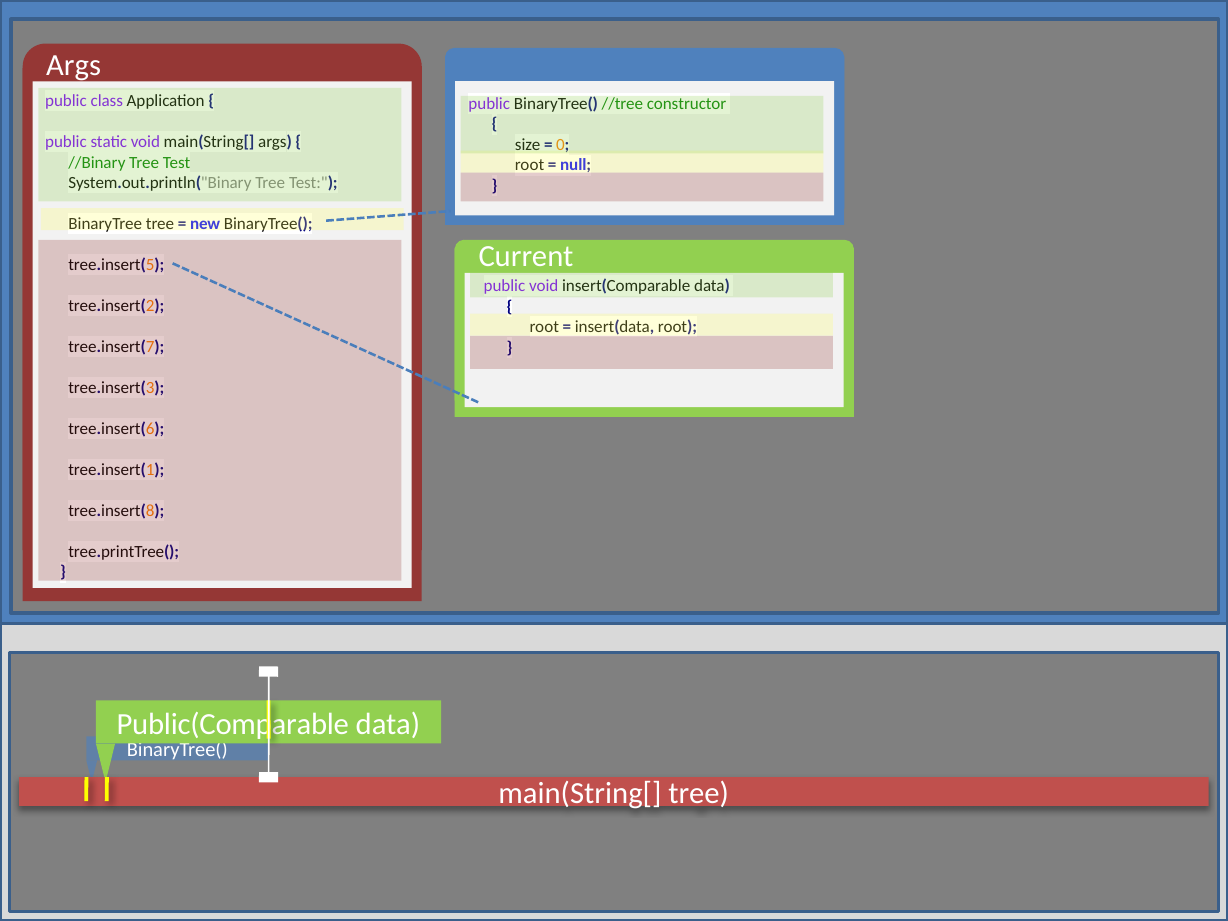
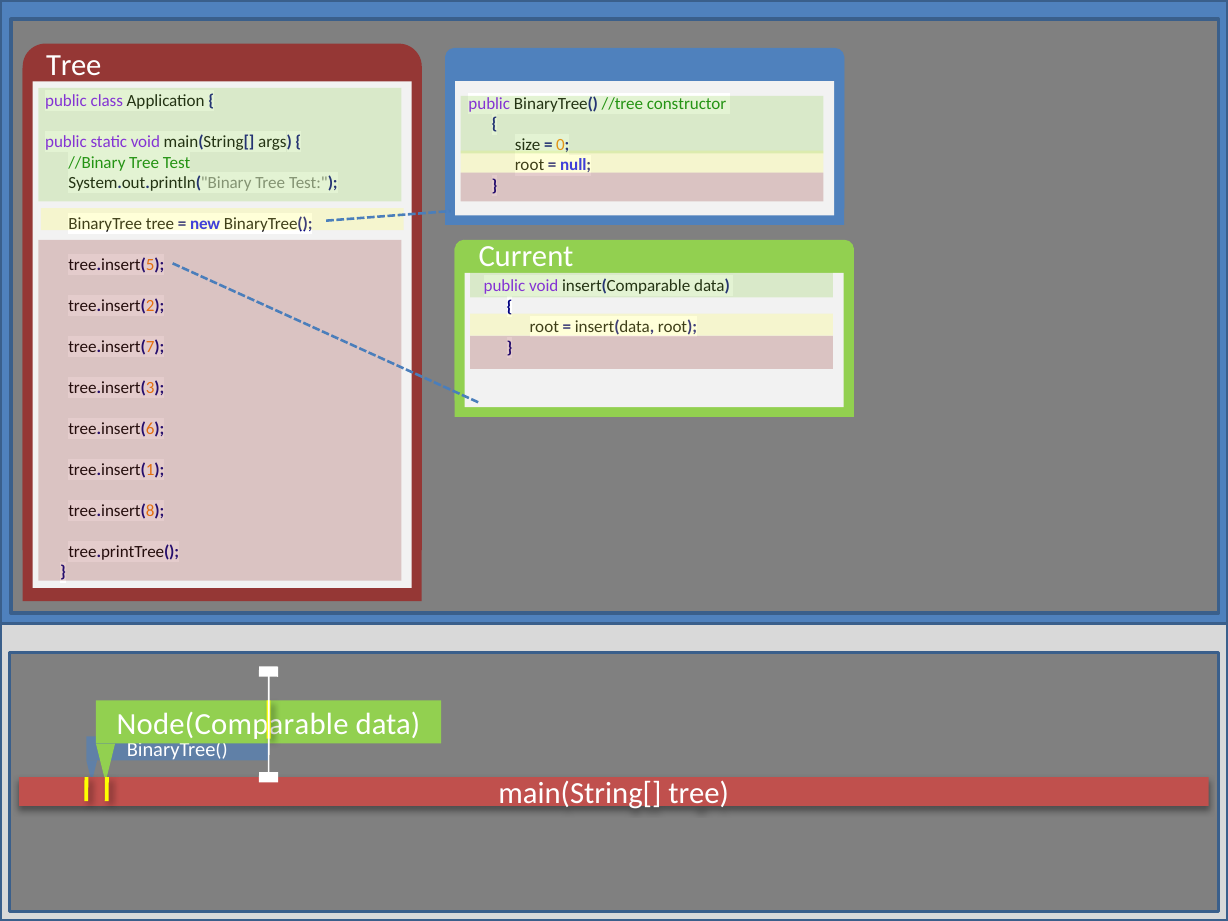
Args: Args -> Tree (74, 65)
Public(Comparable: Public(Comparable -> Node(Comparable (233, 724)
